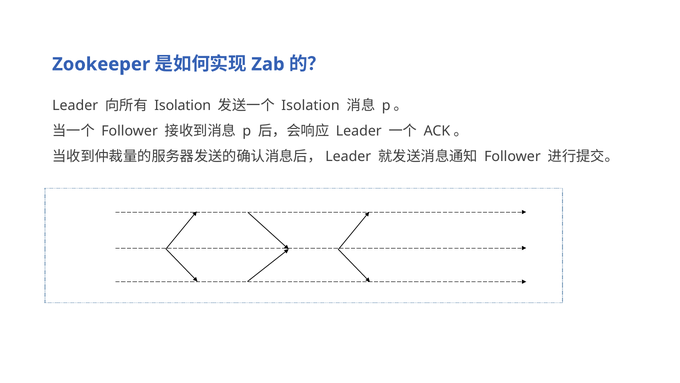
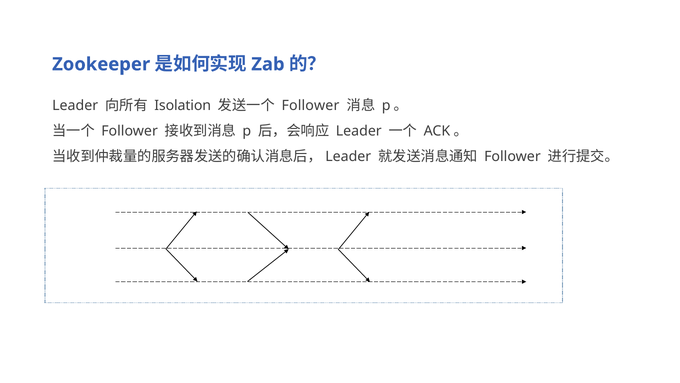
Isolation: Isolation -> Follower (310, 105)
